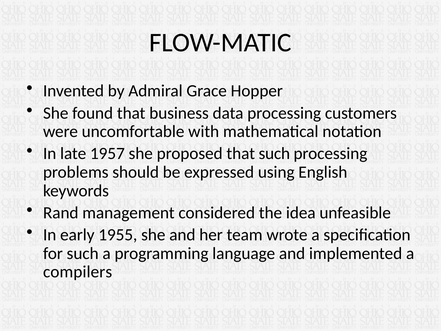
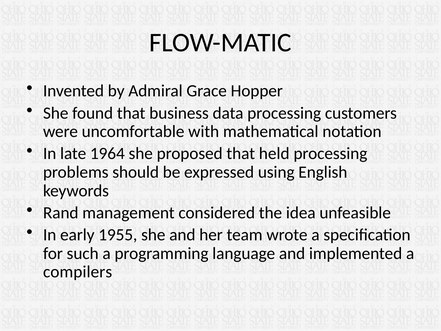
1957: 1957 -> 1964 (107, 153)
that such: such -> held (274, 153)
